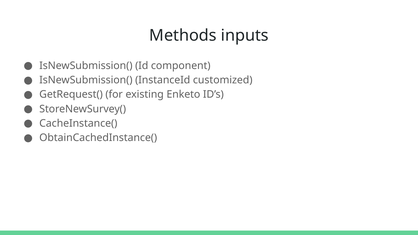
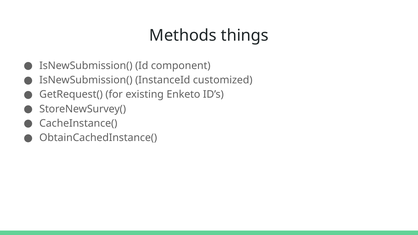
inputs: inputs -> things (245, 35)
